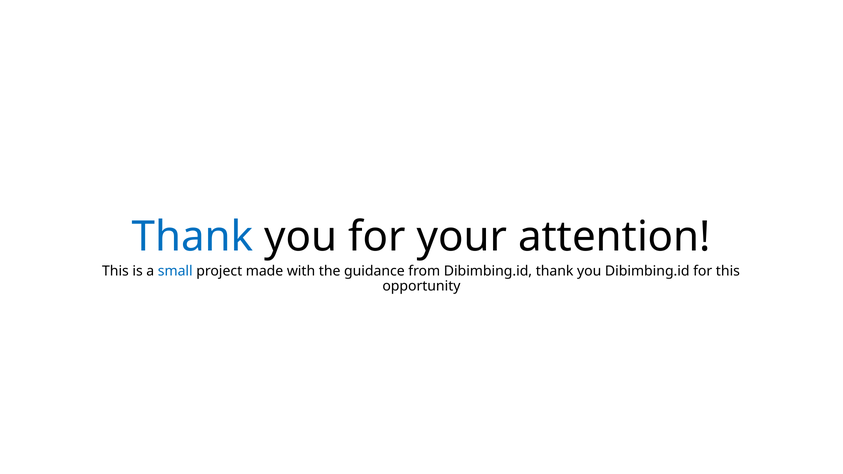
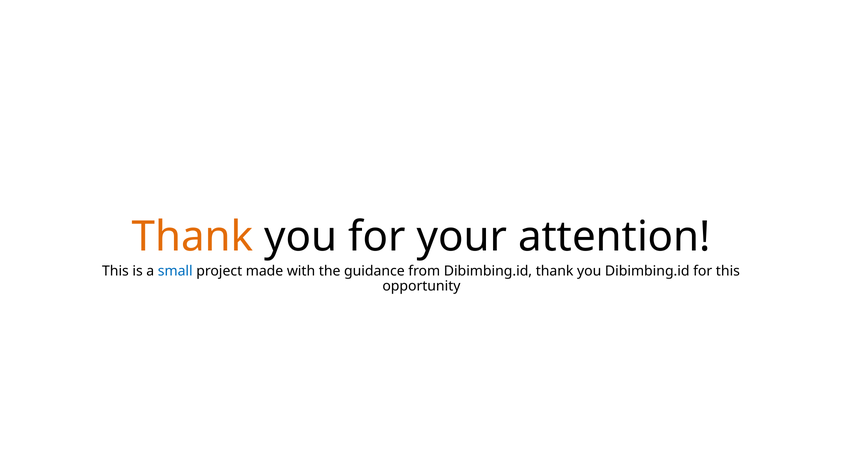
Thank colour: blue -> orange (193, 237)
